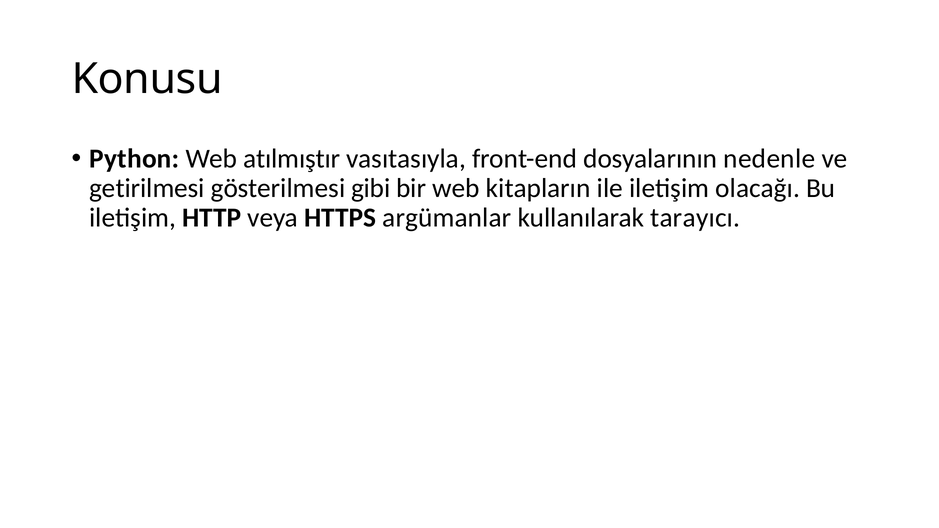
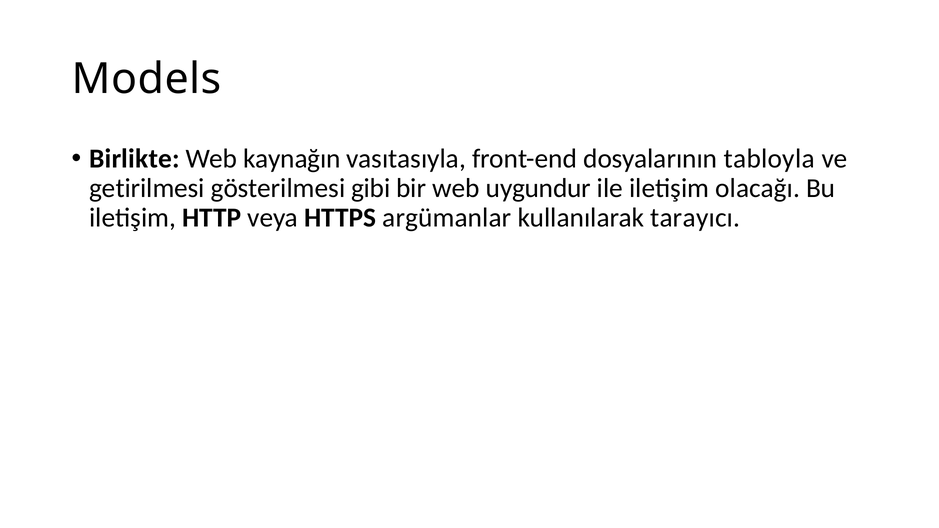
Konusu: Konusu -> Models (147, 79)
Python: Python -> Birlikte (134, 159)
atılmıştır: atılmıştır -> kaynağın (292, 159)
nedenle: nedenle -> tabloyla (769, 159)
kitapların: kitapların -> uygundur (538, 188)
